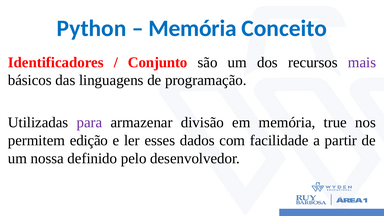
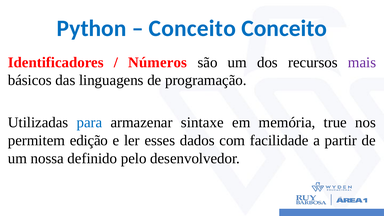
Memória: Memória -> Conceito (192, 28)
Conjunto: Conjunto -> Números (158, 62)
para colour: purple -> blue (89, 123)
divisão: divisão -> sintaxe (202, 123)
